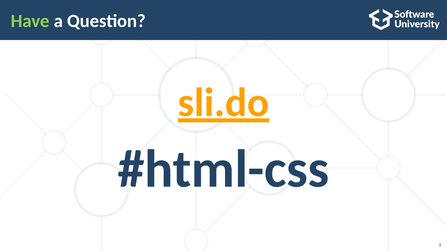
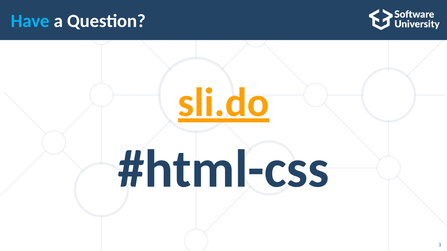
Have colour: light green -> light blue (30, 21)
